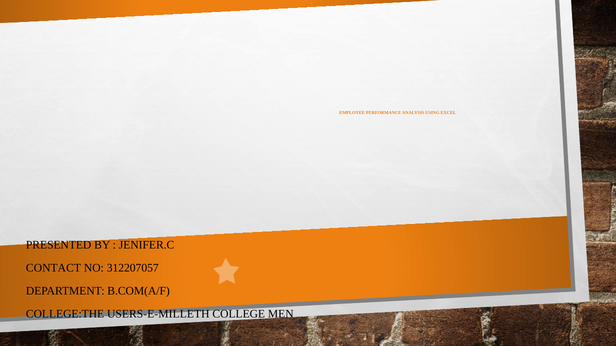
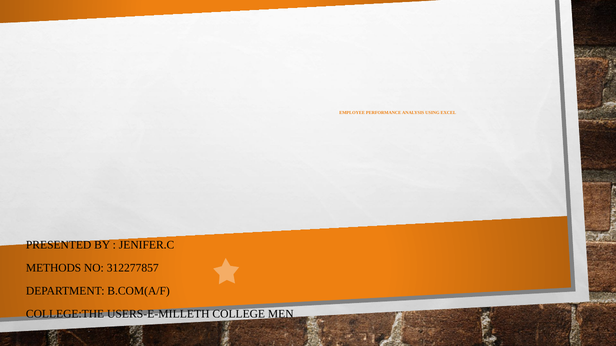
CONTACT: CONTACT -> METHODS (54, 268)
312207057: 312207057 -> 312277857 (133, 268)
